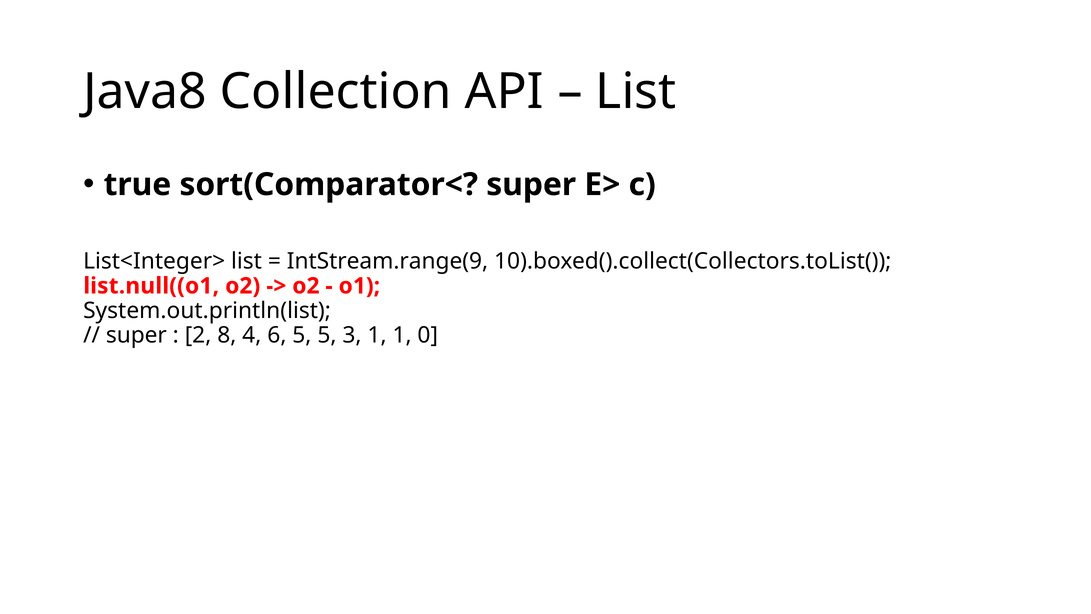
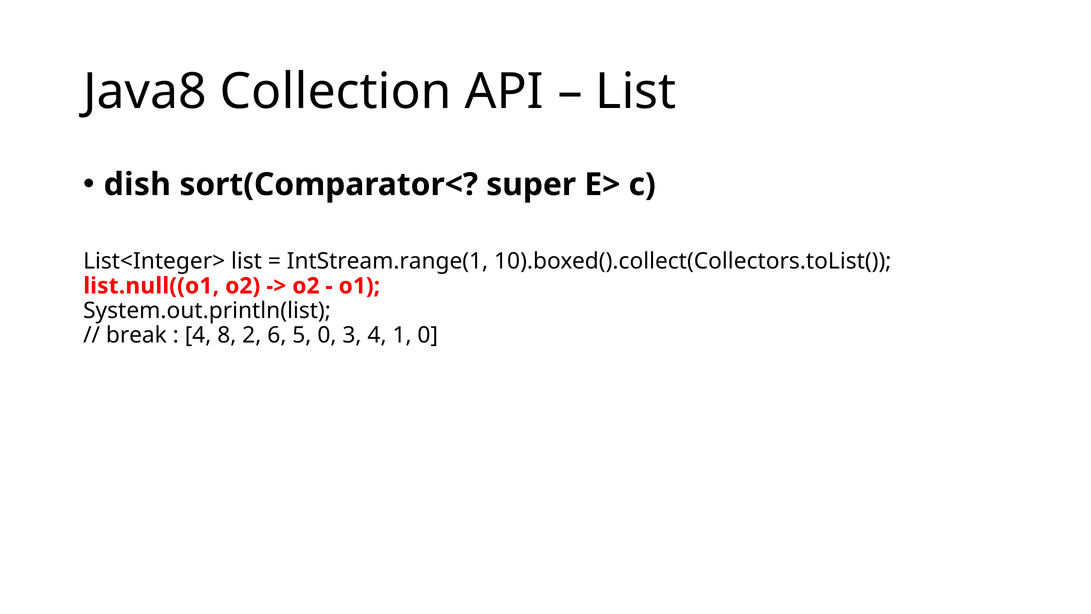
true: true -> dish (137, 184)
IntStream.range(9: IntStream.range(9 -> IntStream.range(1 (388, 261)
super: super -> break (136, 335)
2: 2 -> 4 (198, 335)
4: 4 -> 2 (252, 335)
5 5: 5 -> 0 (327, 335)
3 1: 1 -> 4 (377, 335)
